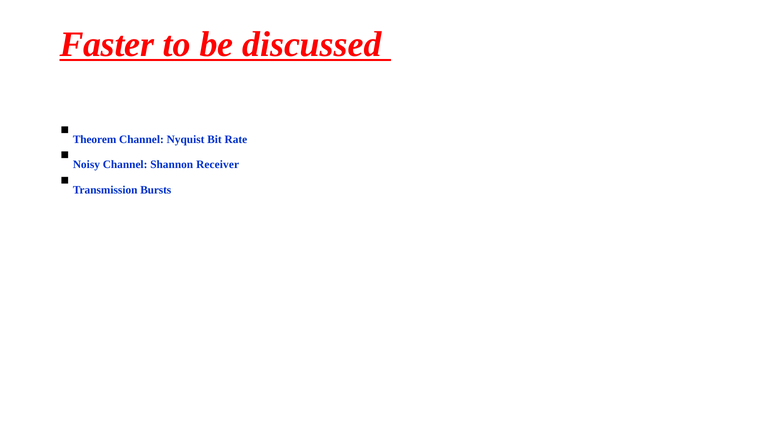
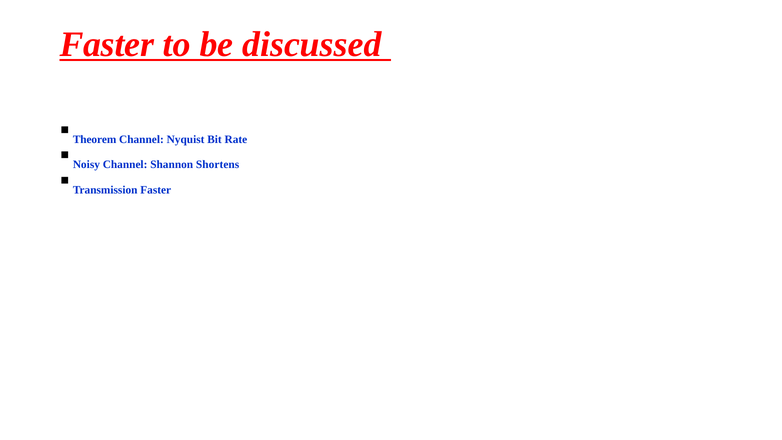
Receiver: Receiver -> Shortens (218, 165)
Transmission Bursts: Bursts -> Faster (156, 190)
